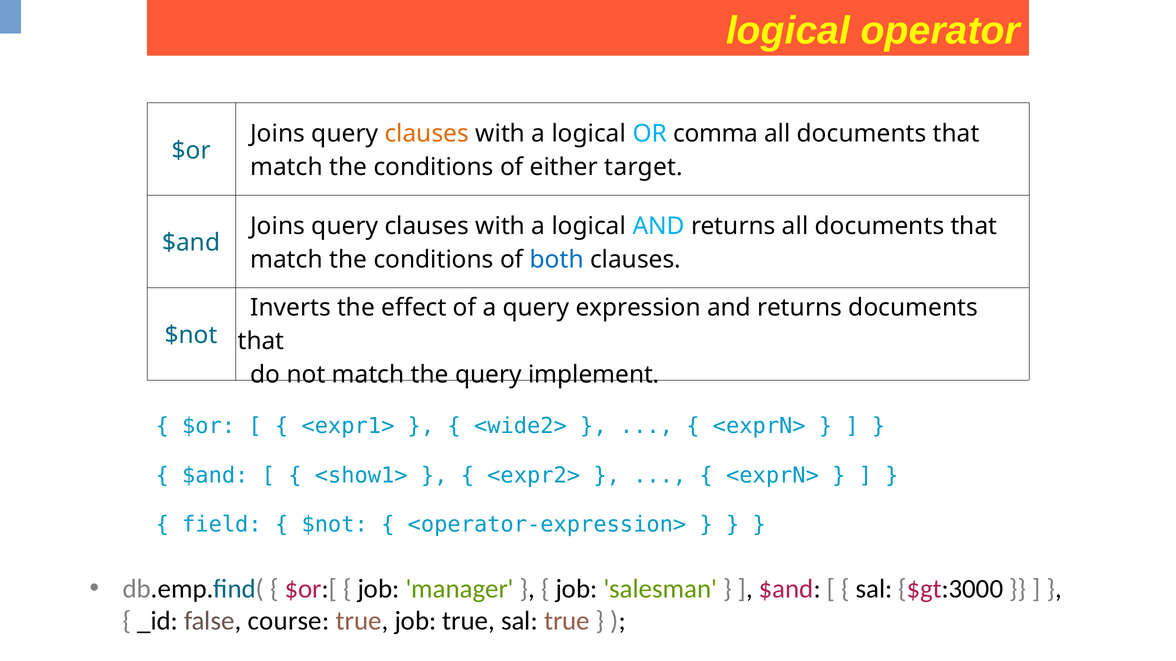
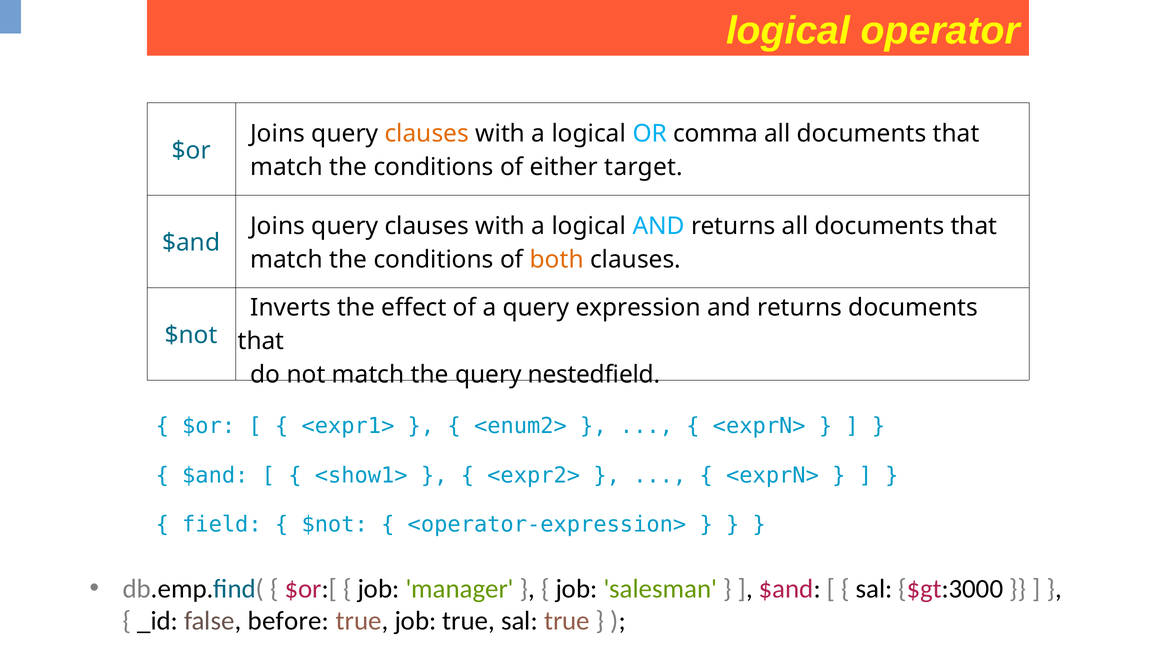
both colour: blue -> orange (557, 260)
implement: implement -> nestedfield (594, 375)
<wide2>: <wide2> -> <enum2> (520, 426)
course: course -> before (288, 621)
